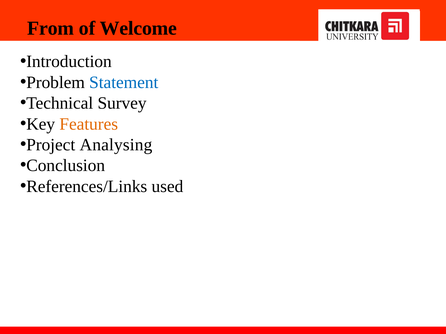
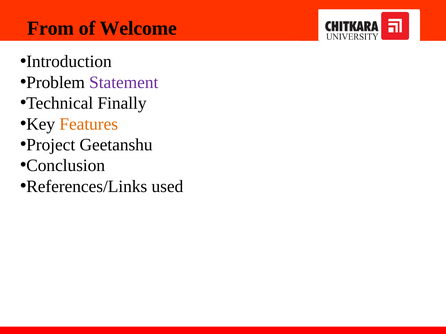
Statement colour: blue -> purple (124, 82)
Survey: Survey -> Finally (122, 103)
Analysing: Analysing -> Geetanshu (116, 145)
